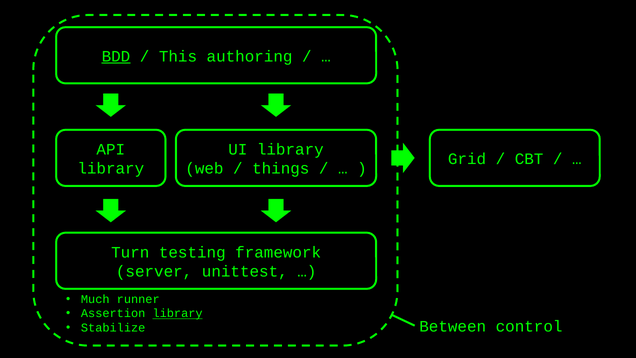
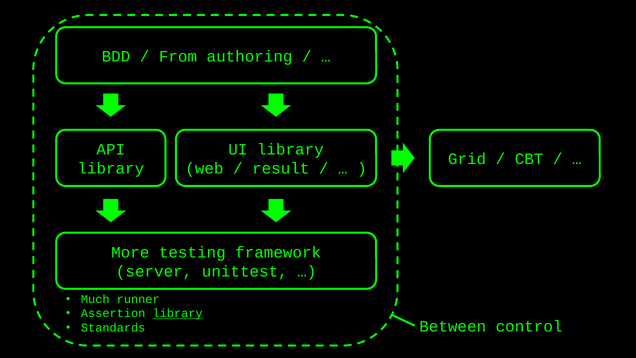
BDD underline: present -> none (116, 56)
This: This -> From (178, 56)
things: things -> result (281, 168)
Turn: Turn -> More (130, 252)
Stabilize: Stabilize -> Standards (113, 328)
